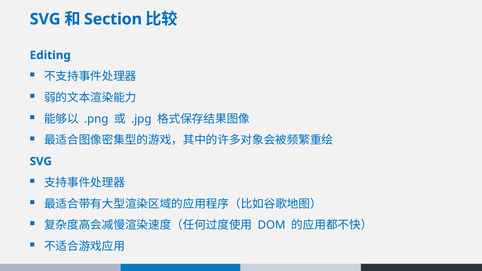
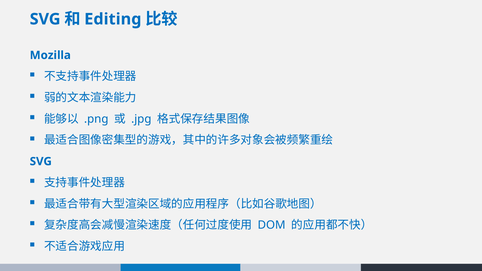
Section: Section -> Editing (113, 19)
Editing: Editing -> Mozilla (50, 55)
